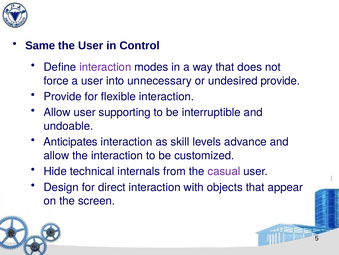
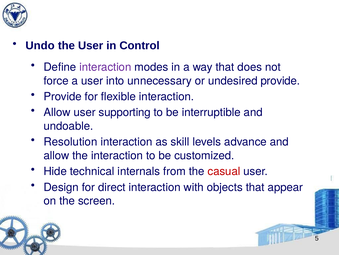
Same: Same -> Undo (40, 45)
Anticipates: Anticipates -> Resolution (70, 142)
casual colour: purple -> red (224, 171)
